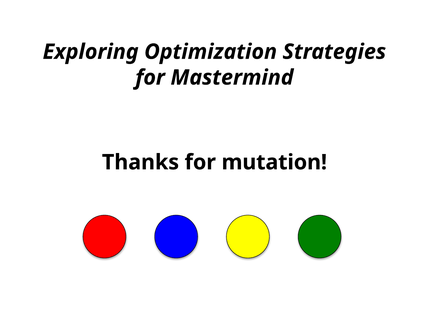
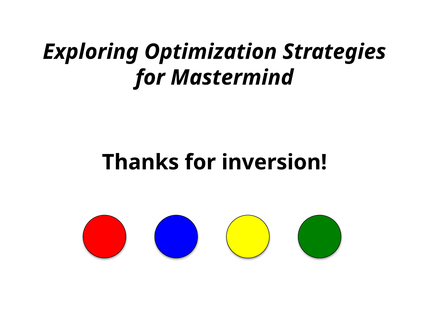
mutation: mutation -> inversion (274, 162)
